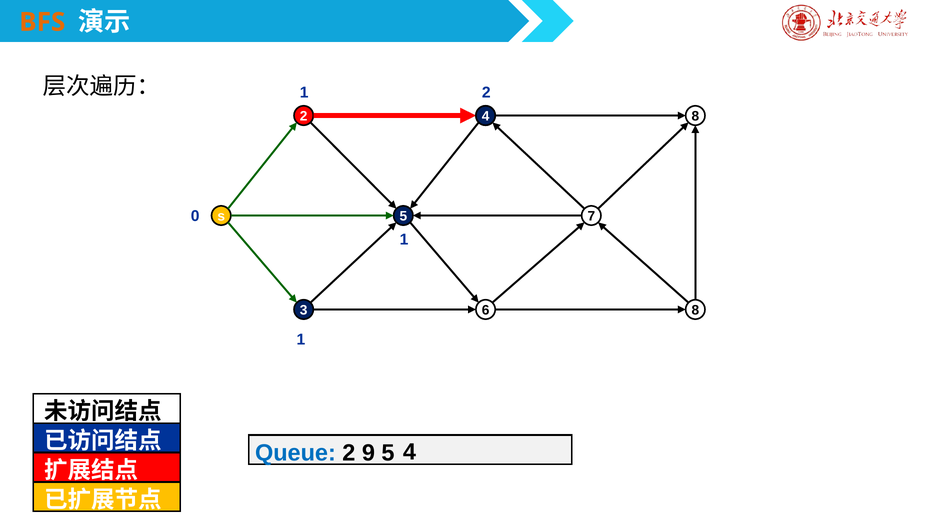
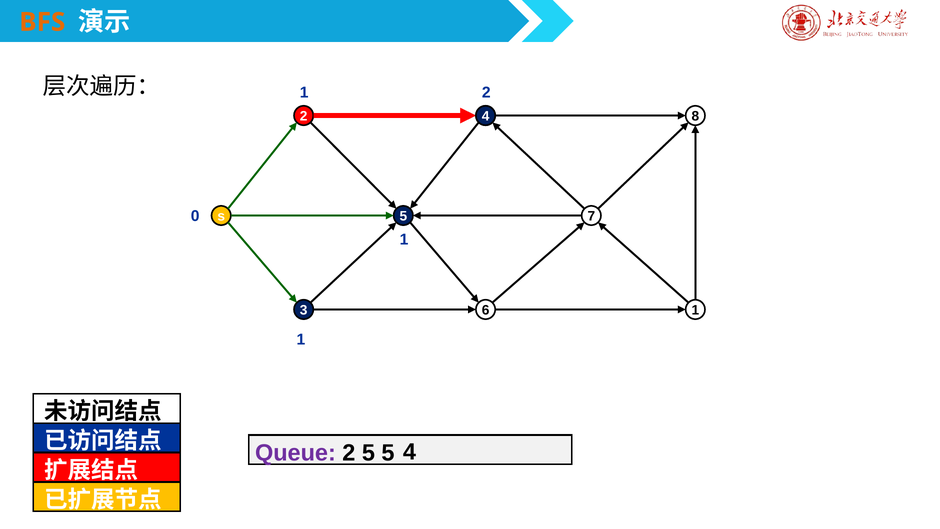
6 8: 8 -> 1 (695, 310)
Queue colour: blue -> purple (295, 453)
9: 9 -> 5 (368, 453)
